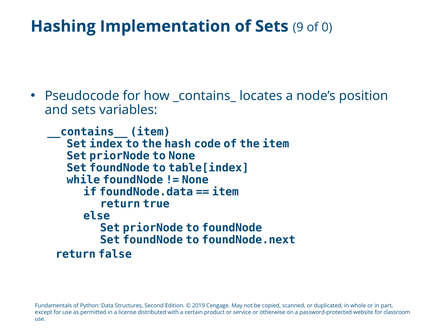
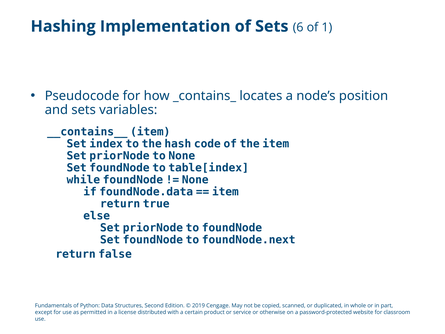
9: 9 -> 6 (298, 28)
0: 0 -> 1 (327, 28)
